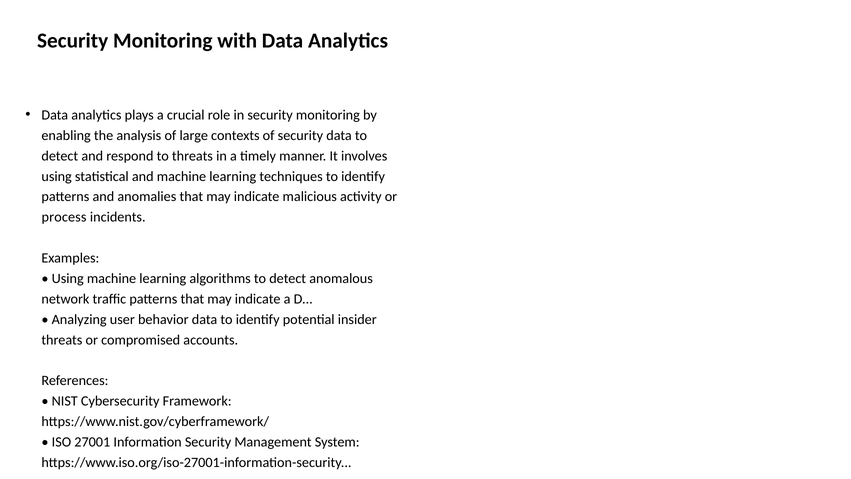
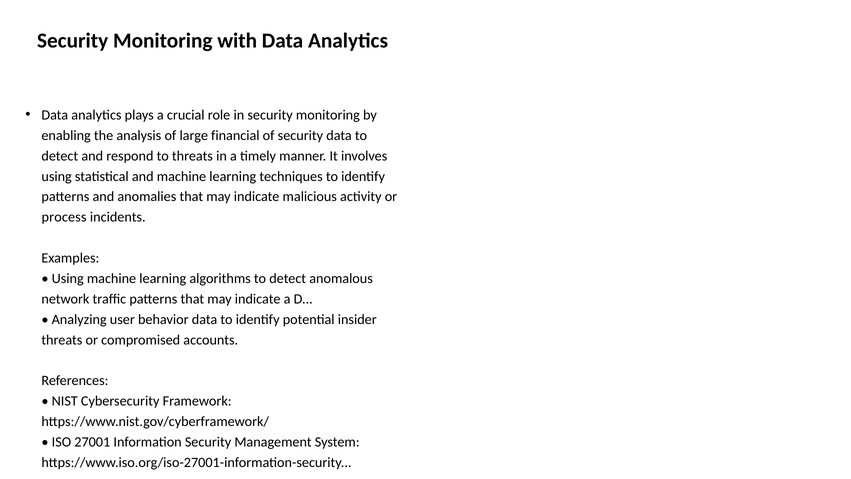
contexts: contexts -> financial (235, 135)
